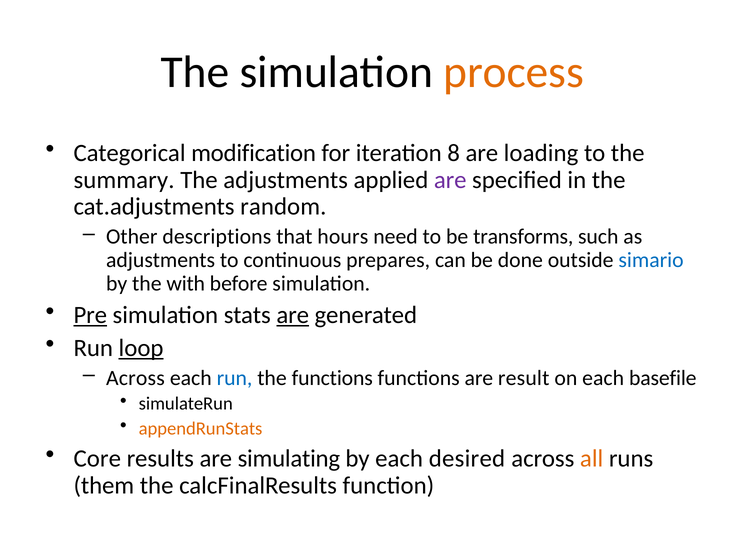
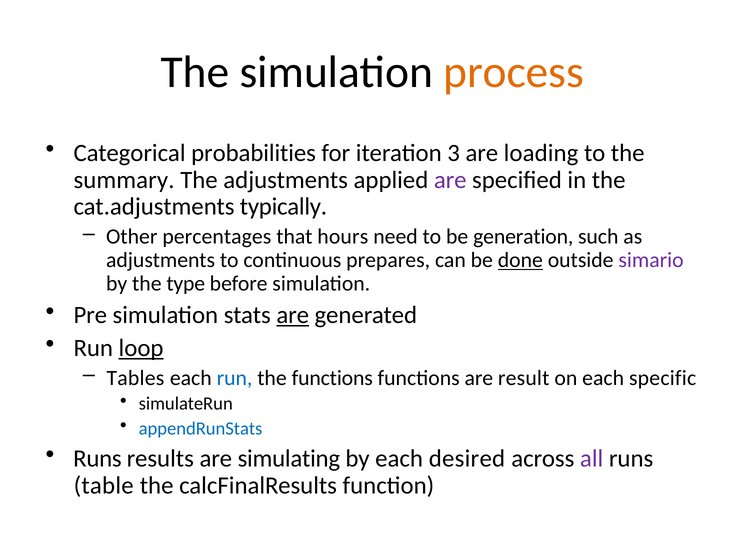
modification: modification -> probabilities (253, 153)
8: 8 -> 3 (454, 153)
random: random -> typically (283, 207)
descriptions: descriptions -> percentages (217, 237)
transforms: transforms -> generation (523, 237)
done underline: none -> present (520, 260)
simario colour: blue -> purple (651, 260)
with: with -> type (186, 284)
Pre underline: present -> none (90, 315)
Across: Across -> Tables (135, 378)
basefile: basefile -> specific (663, 378)
appendRunStats colour: orange -> blue (201, 428)
Core: Core -> Runs (97, 458)
all colour: orange -> purple (592, 458)
them: them -> table (104, 485)
